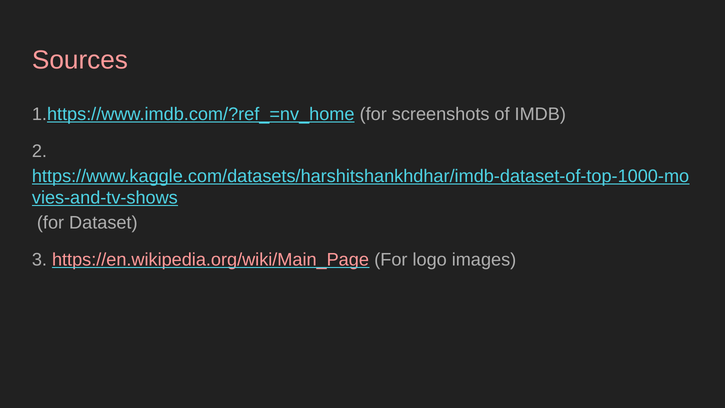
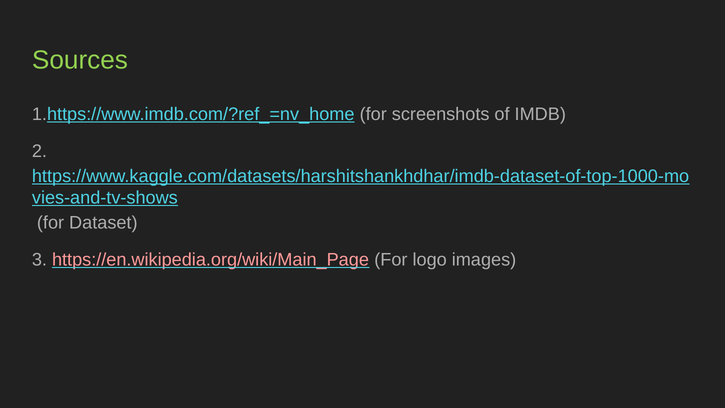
Sources colour: pink -> light green (80, 60)
